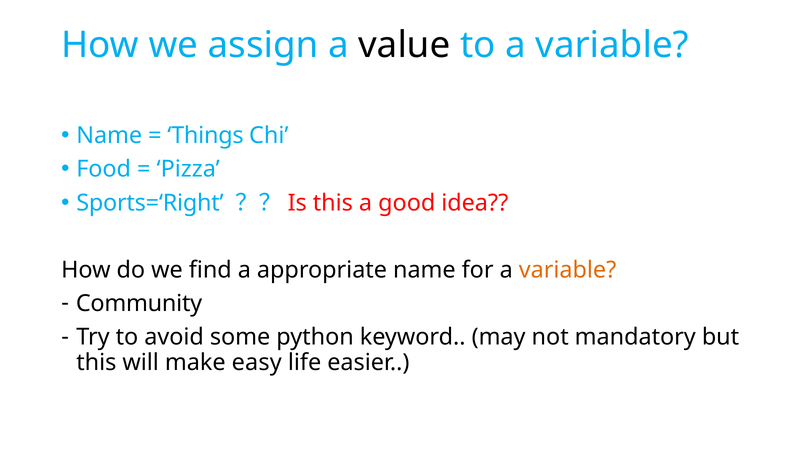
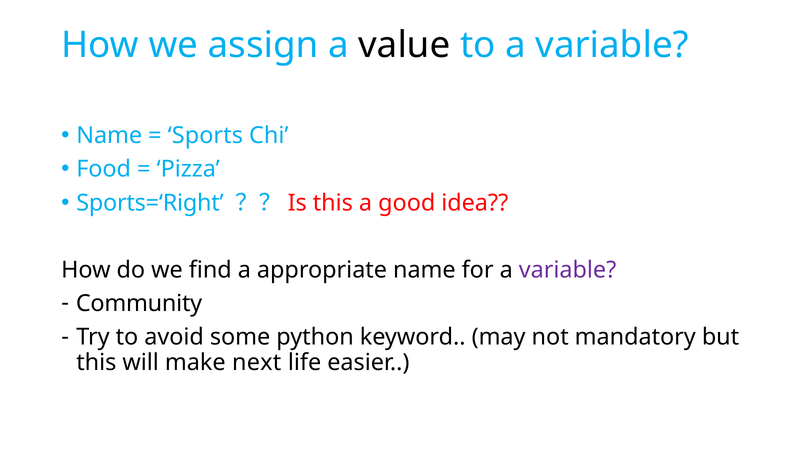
Things: Things -> Sports (205, 136)
variable colour: orange -> purple (568, 270)
easy: easy -> next (257, 363)
